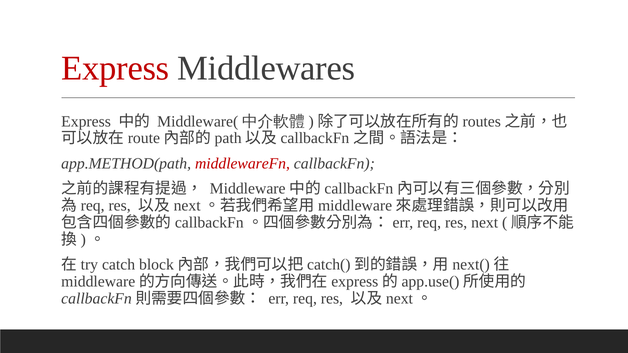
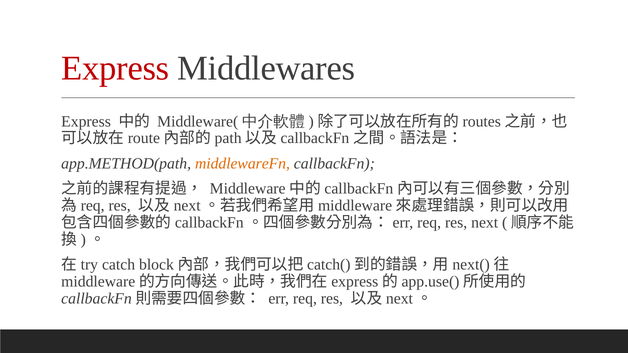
middlewareFn colour: red -> orange (242, 164)
